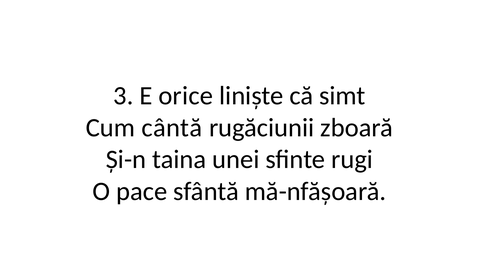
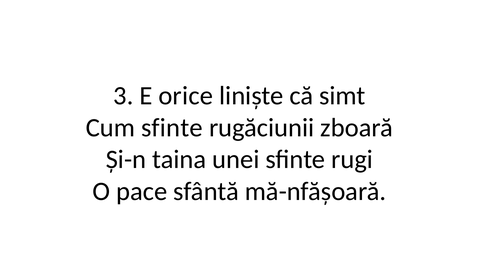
Cum cântă: cântă -> sfinte (172, 128)
